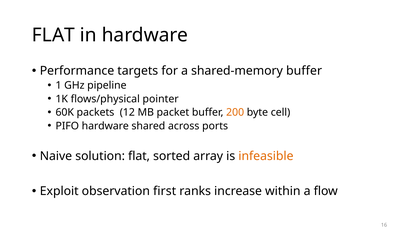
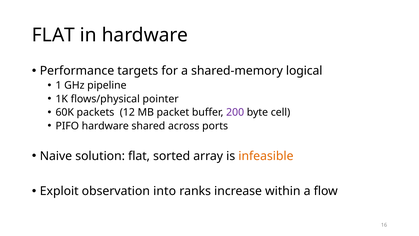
shared-memory buffer: buffer -> logical (304, 71)
200 colour: orange -> purple (235, 112)
first: first -> into (165, 191)
